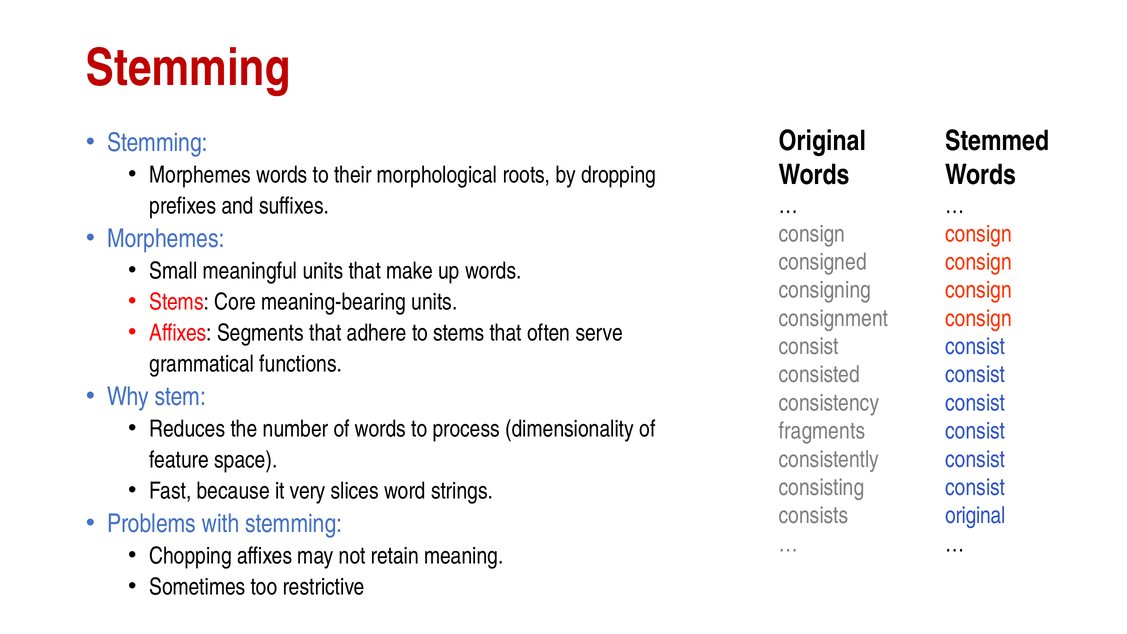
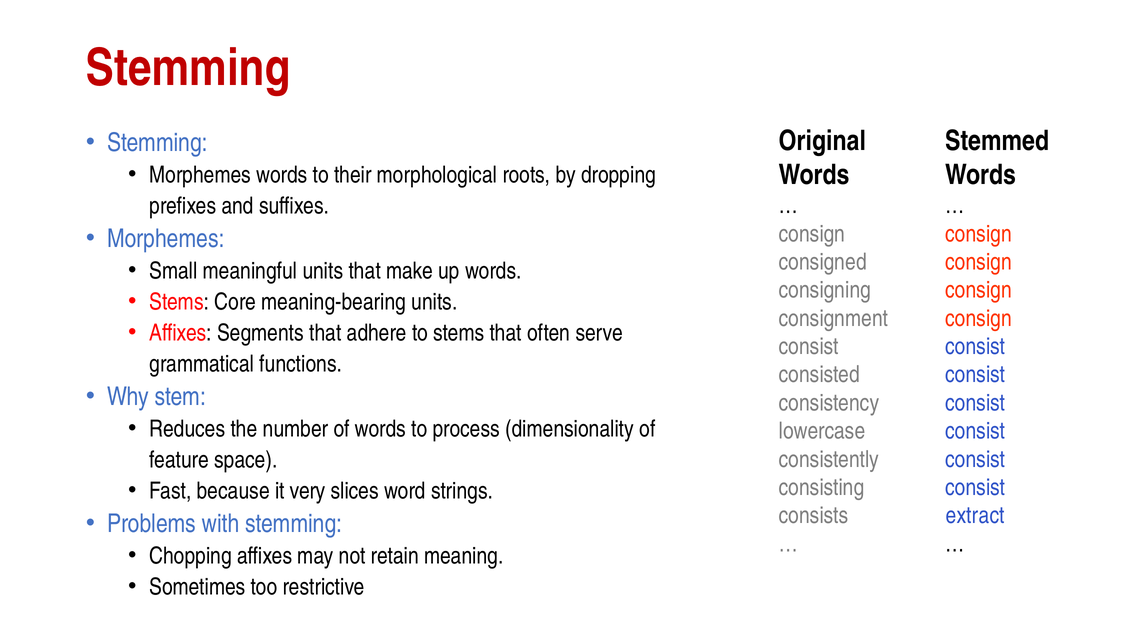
fragments: fragments -> lowercase (822, 431)
original: original -> extract (975, 516)
